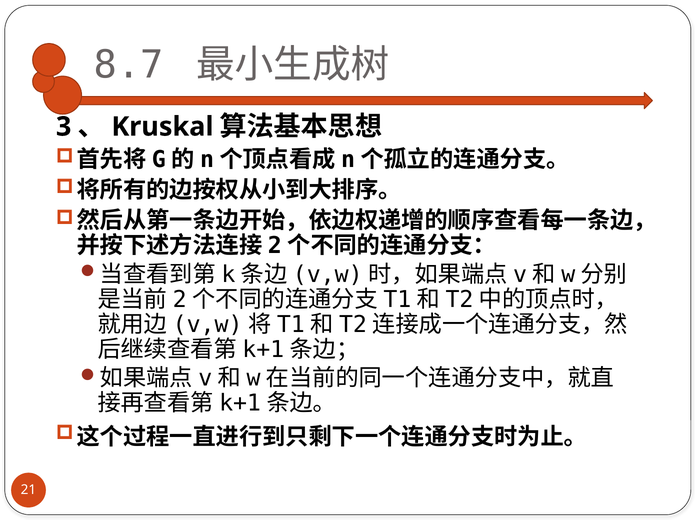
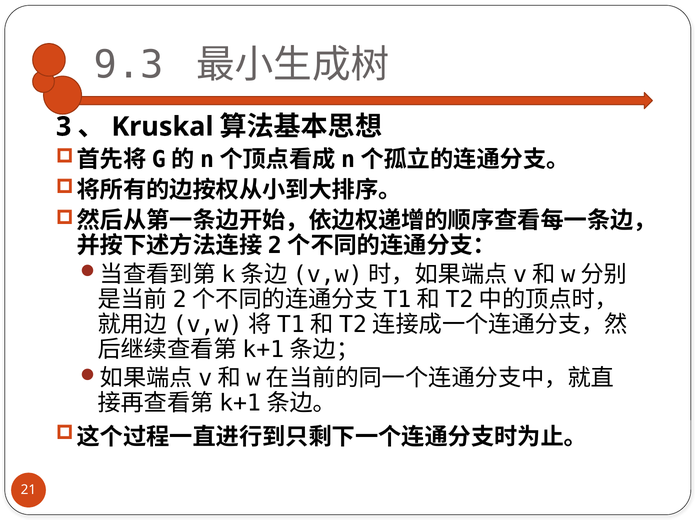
8.7: 8.7 -> 9.3 (129, 65)
